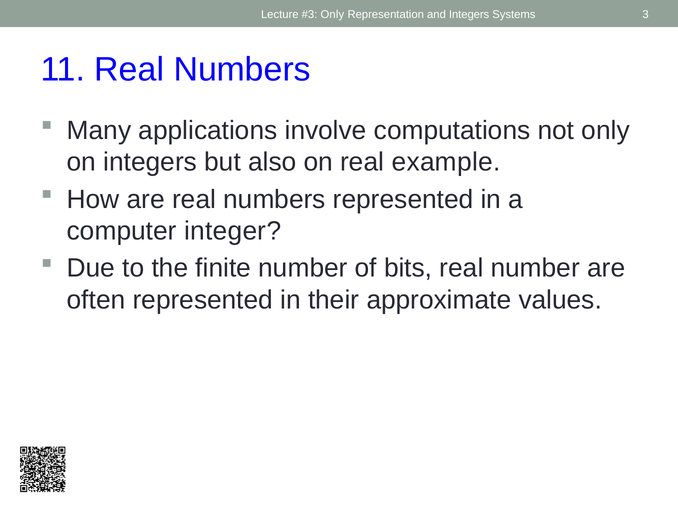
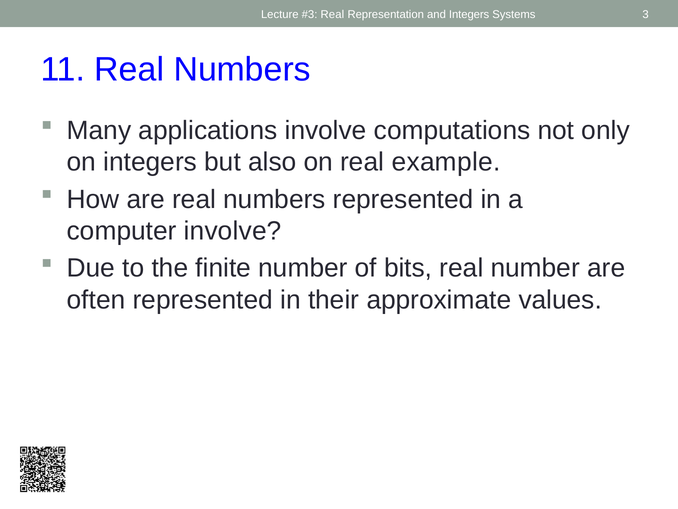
Only: Only -> Real (332, 14)
computer integer: integer -> involve (233, 231)
